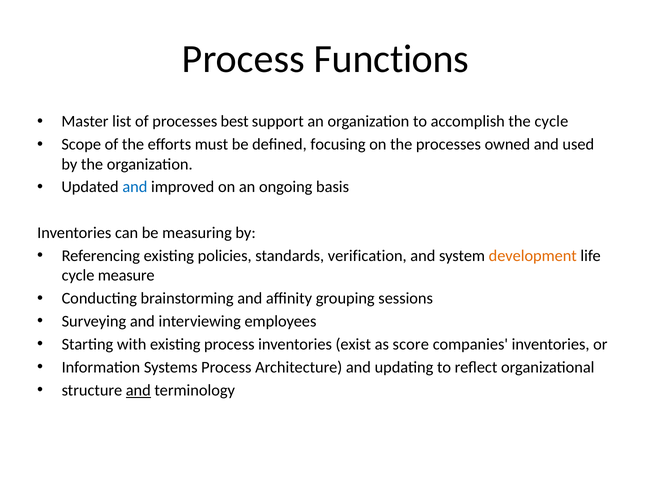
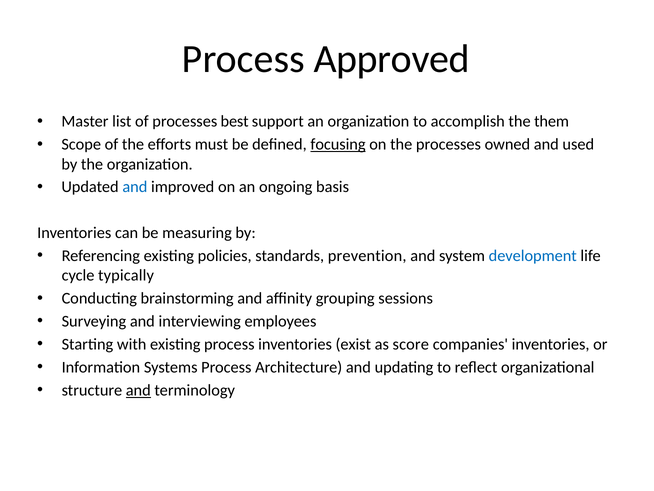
Functions: Functions -> Approved (392, 59)
the cycle: cycle -> them (552, 121)
focusing underline: none -> present (338, 144)
verification: verification -> prevention (367, 256)
development colour: orange -> blue (533, 256)
measure: measure -> typically (126, 275)
